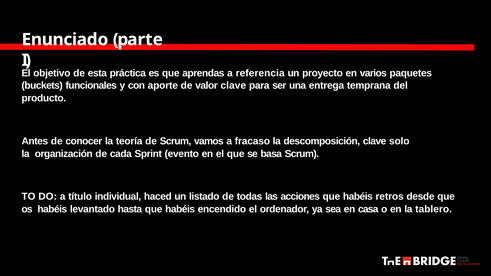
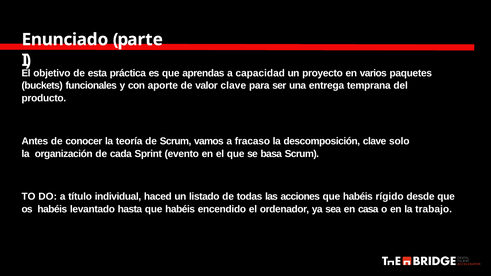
referencia: referencia -> capacidad (260, 73)
retros: retros -> rígido (390, 197)
tablero: tablero -> trabajo (434, 209)
